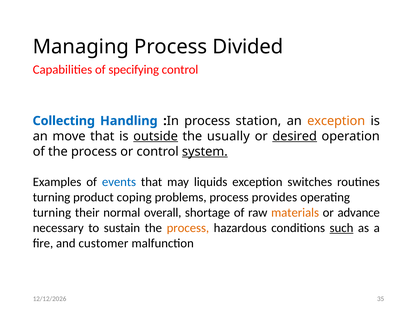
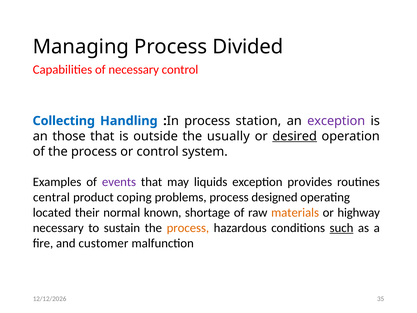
of specifying: specifying -> necessary (134, 70)
exception colour: orange -> purple (336, 121)
move: move -> those (69, 136)
outside underline: present -> none (156, 136)
system underline: present -> none (205, 151)
events colour: blue -> purple (119, 182)
switches: switches -> provides (310, 182)
turning: turning -> central (51, 197)
provides: provides -> designed (275, 197)
turning: turning -> located (52, 212)
overall: overall -> known (163, 212)
advance: advance -> highway (359, 212)
